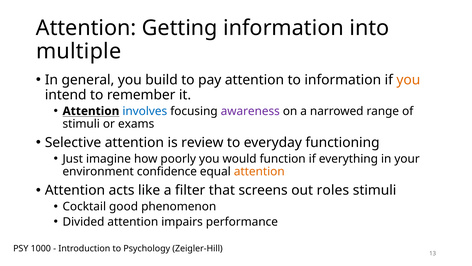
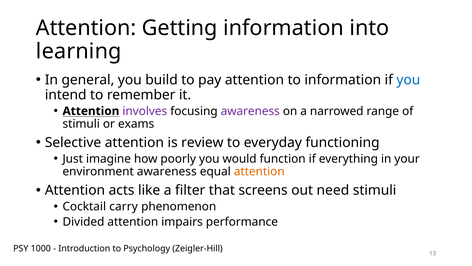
multiple: multiple -> learning (79, 51)
you colour: orange -> blue (408, 80)
involves colour: blue -> purple (145, 111)
environment confidence: confidence -> awareness (167, 171)
roles: roles -> need (333, 190)
good: good -> carry (124, 206)
